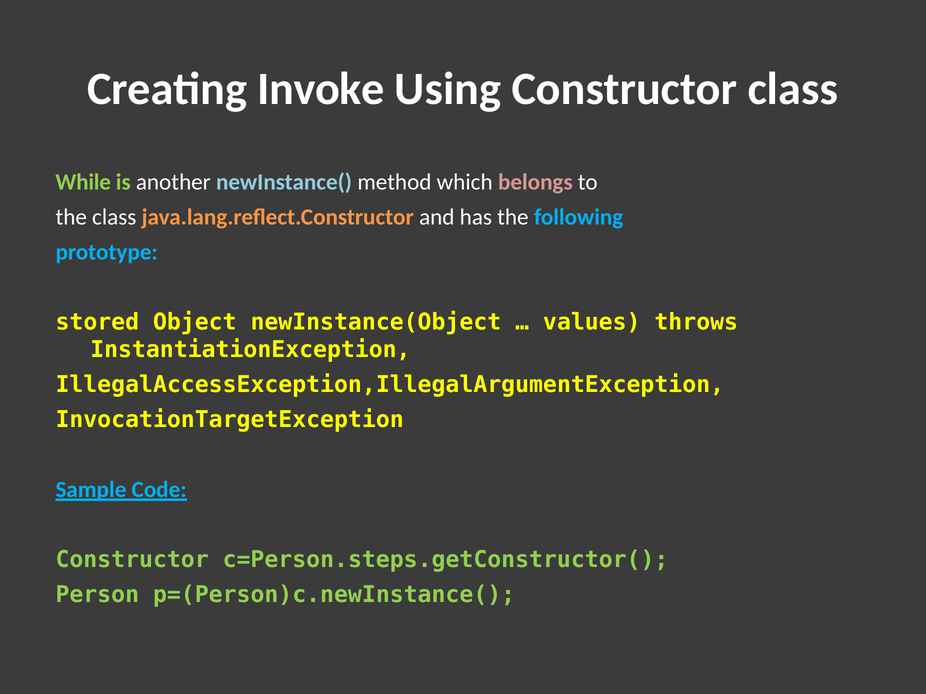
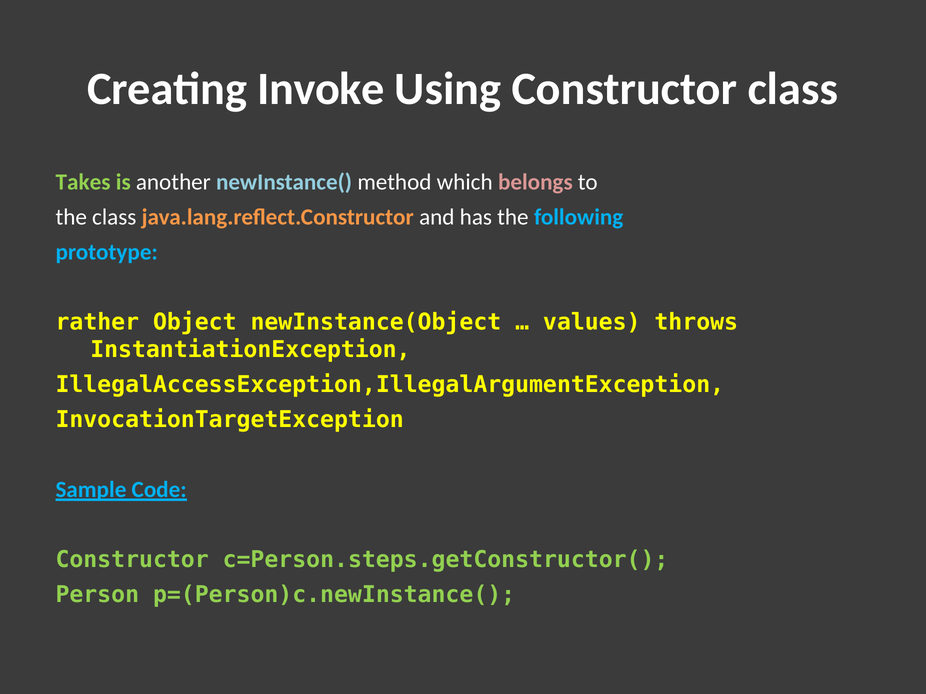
While: While -> Takes (83, 182)
stored: stored -> rather (97, 322)
